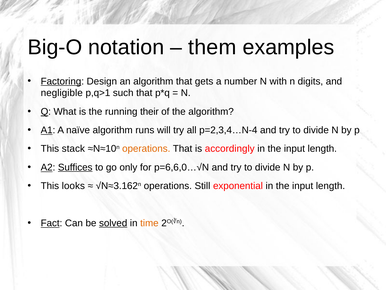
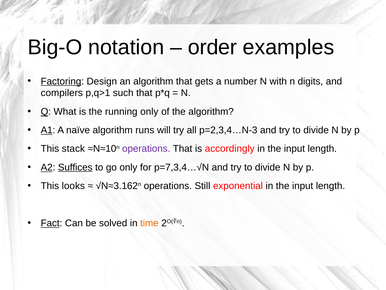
them: them -> order (212, 47)
negligible: negligible -> compilers (62, 93)
running their: their -> only (149, 111)
p=2,3,4…N-4: p=2,3,4…N-4 -> p=2,3,4…N-3 (228, 130)
operations colour: orange -> purple (146, 148)
p=6,6,0…√N: p=6,6,0…√N -> p=7,3,4…√N (182, 167)
solved underline: present -> none (113, 223)
